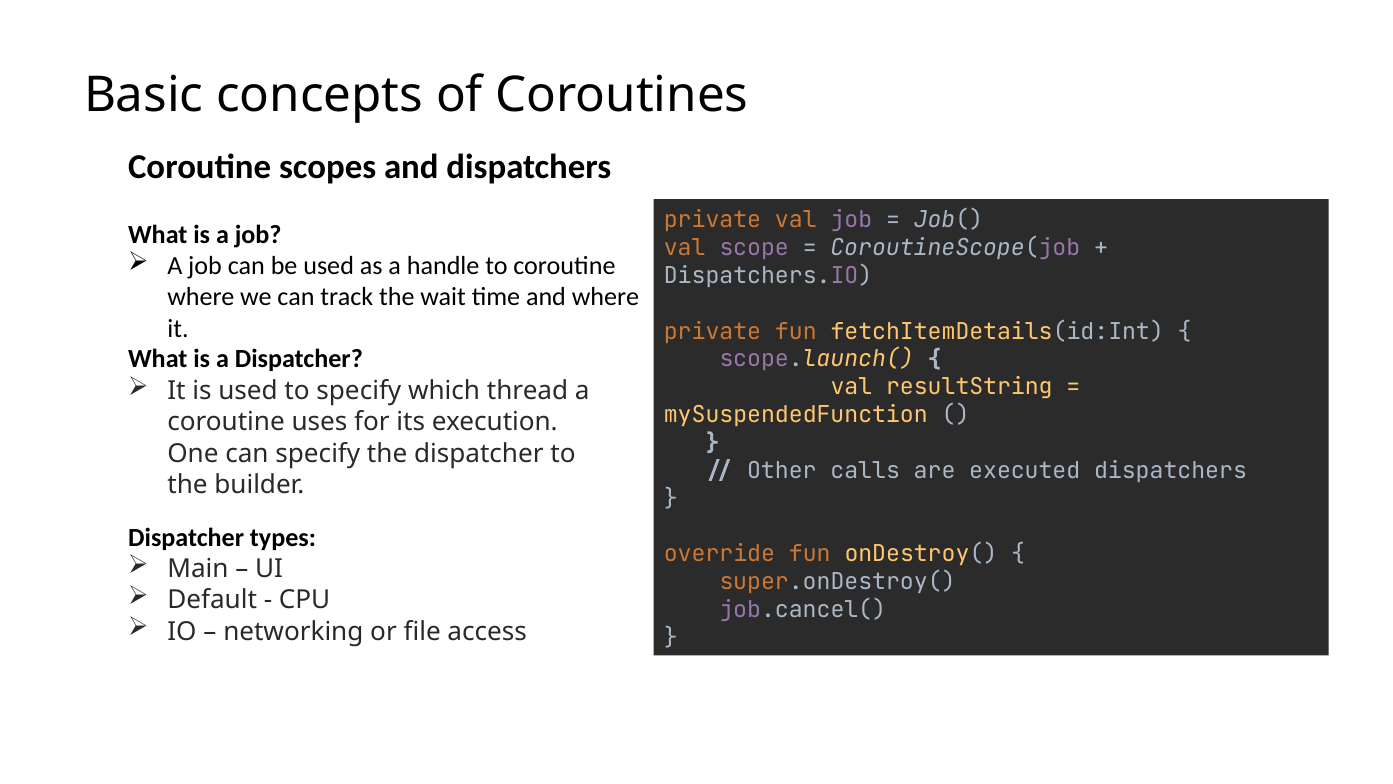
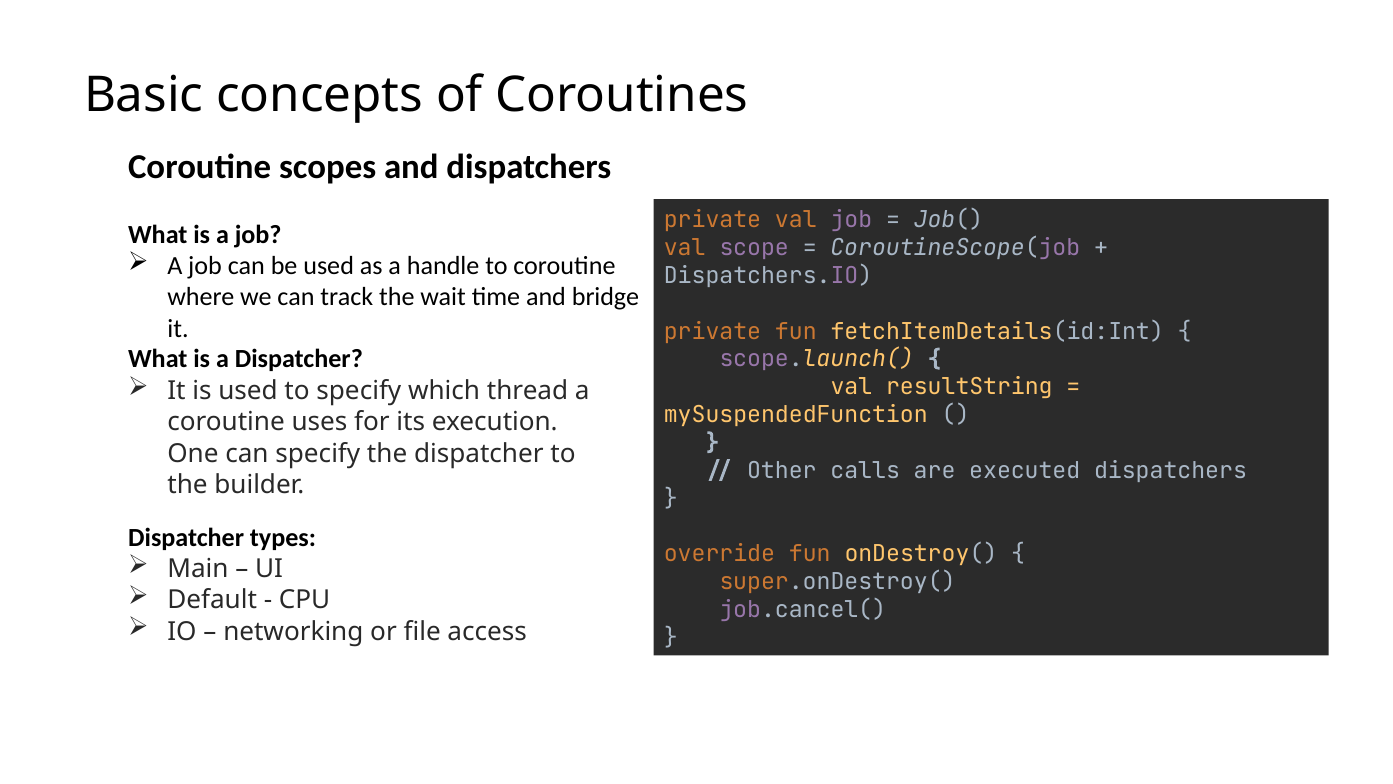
and where: where -> bridge (605, 297)
